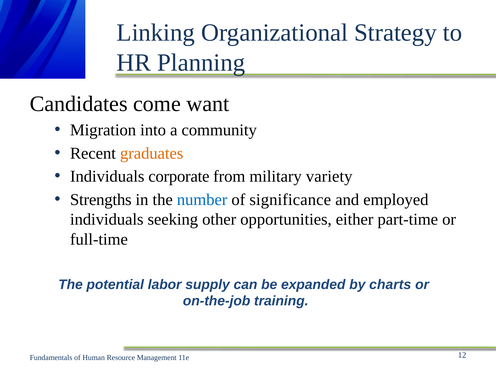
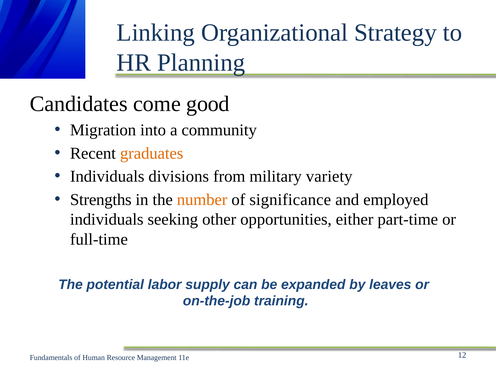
want: want -> good (208, 104)
corporate: corporate -> divisions (179, 176)
number colour: blue -> orange (202, 200)
charts: charts -> leaves (390, 284)
